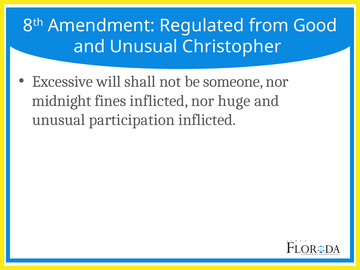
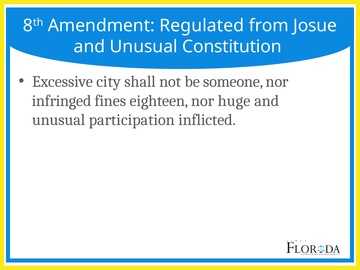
Good: Good -> Josue (315, 26)
Christopher: Christopher -> Constitution (232, 47)
will: will -> city (109, 82)
midnight: midnight -> infringed (62, 101)
fines inflicted: inflicted -> eighteen (159, 101)
